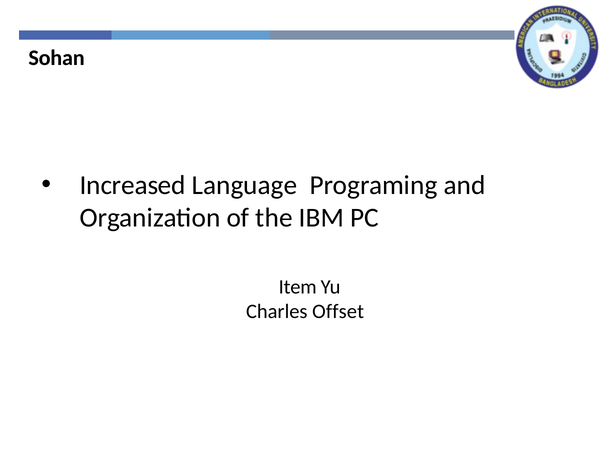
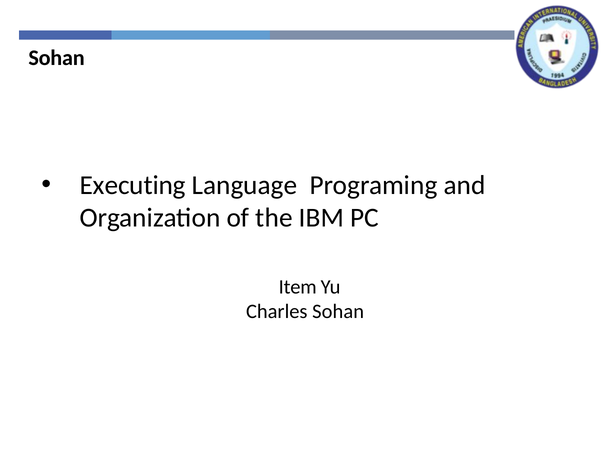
Increased: Increased -> Executing (133, 185)
Charles Offset: Offset -> Sohan (338, 312)
